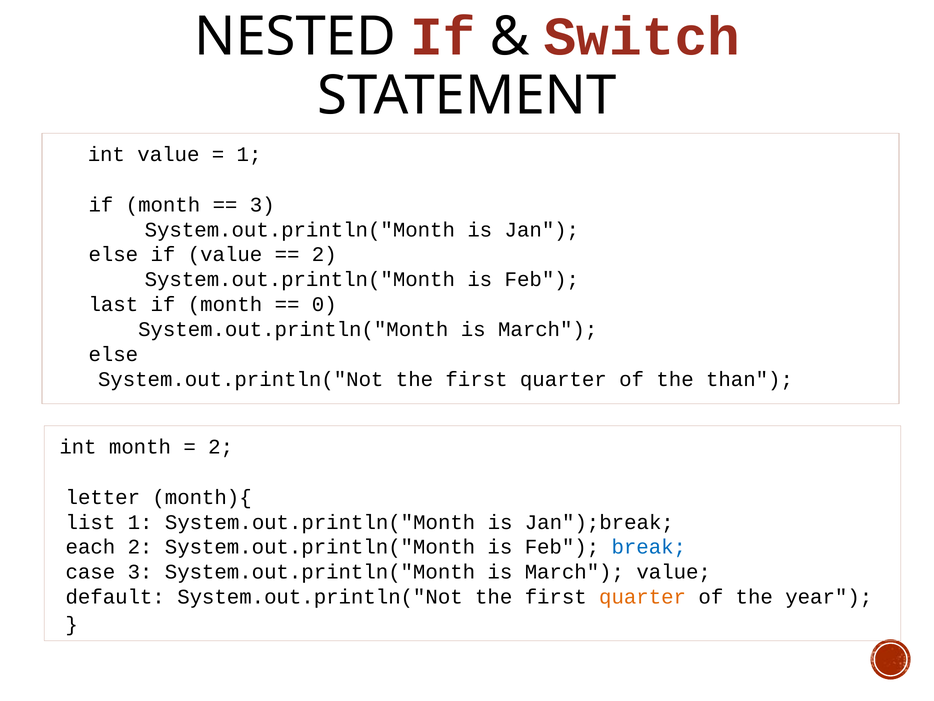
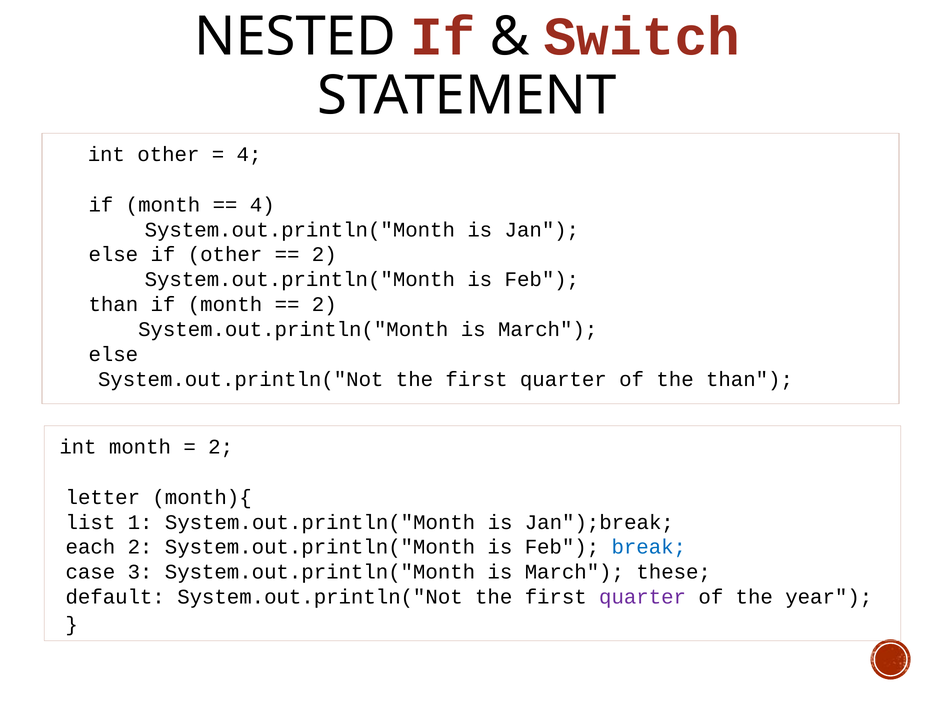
int value: value -> other (168, 154)
1: 1 -> 4 (249, 154)
3: 3 -> 4 (262, 205)
if value: value -> other (225, 254)
last: last -> than (113, 304)
0: 0 -> 2 (324, 304)
March value: value -> these (674, 572)
quarter colour: orange -> purple (643, 597)
